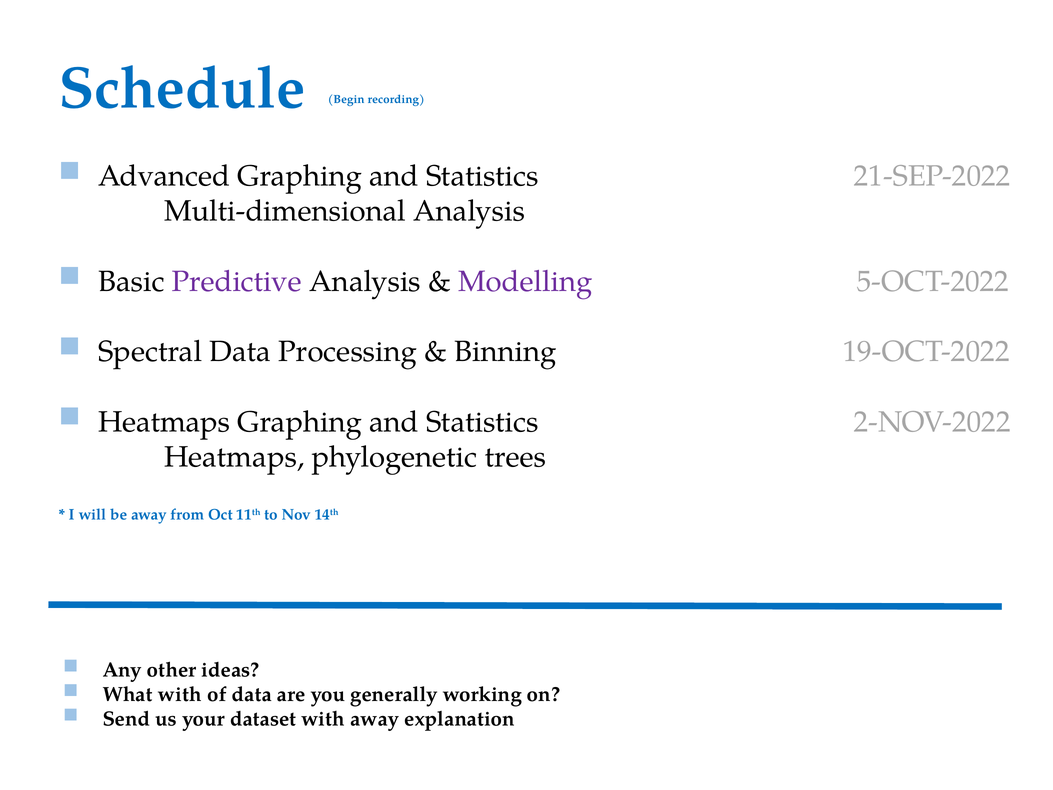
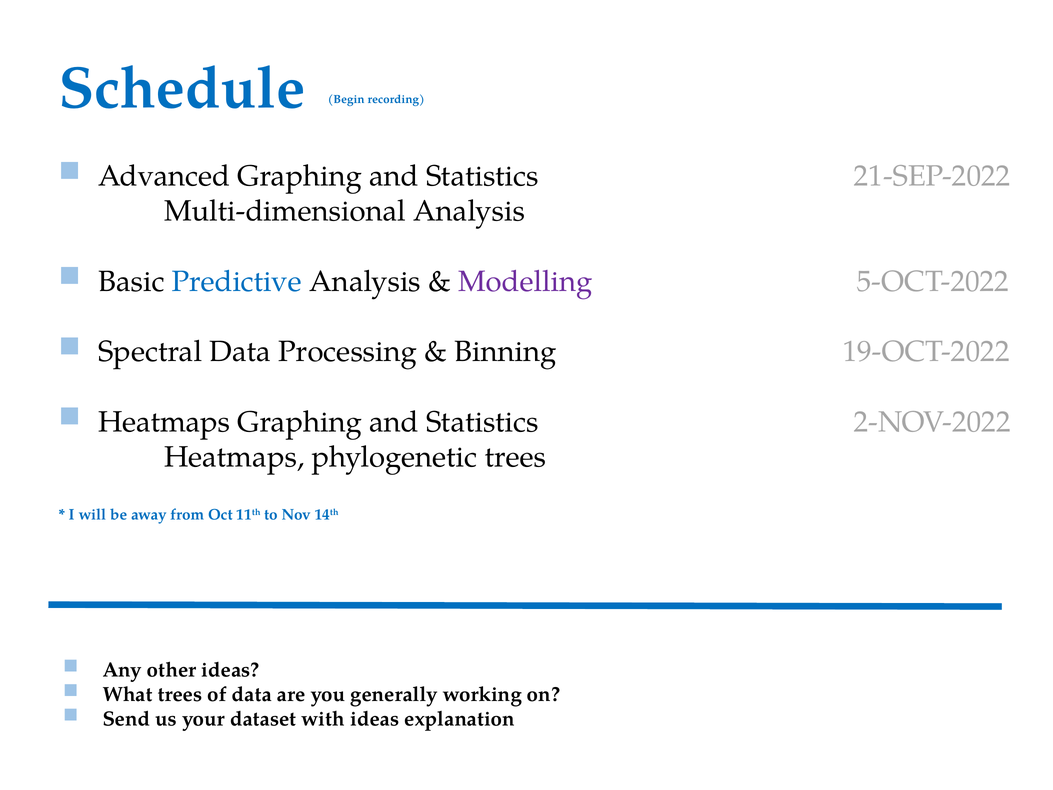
Predictive colour: purple -> blue (237, 281)
What with: with -> trees (180, 694)
with away: away -> ideas (375, 719)
